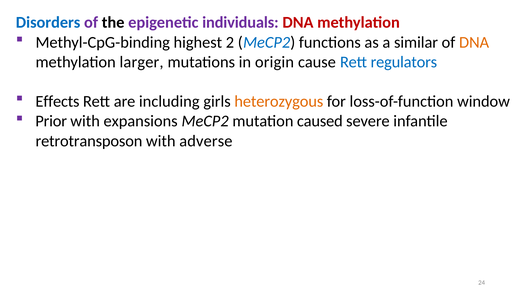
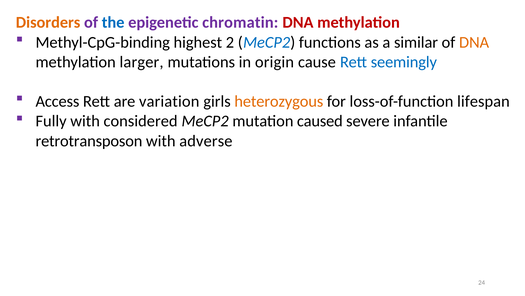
Disorders colour: blue -> orange (48, 23)
the colour: black -> blue (113, 23)
individuals: individuals -> chromatin (240, 23)
regulators: regulators -> seemingly (404, 62)
Effects: Effects -> Access (57, 101)
including: including -> variation (169, 101)
window: window -> lifespan (483, 101)
Prior: Prior -> Fully (51, 121)
expansions: expansions -> considered (141, 121)
